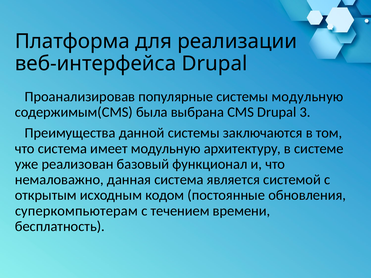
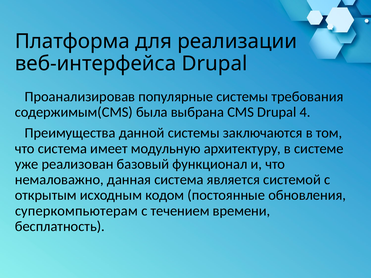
системы модульную: модульную -> требования (307, 97)
3: 3 -> 4 (305, 112)
